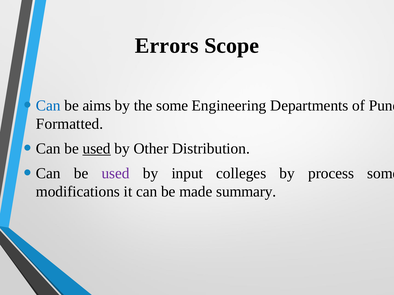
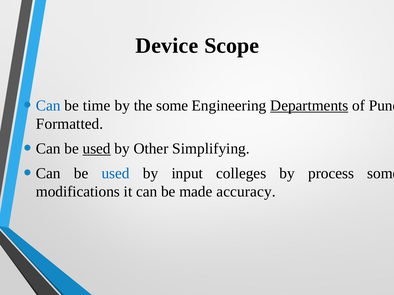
Errors: Errors -> Device (167, 46)
aims: aims -> time (97, 106)
Departments underline: none -> present (309, 106)
Distribution: Distribution -> Simplifying (211, 149)
used colour: purple -> blue (116, 174)
summary: summary -> accuracy (246, 192)
